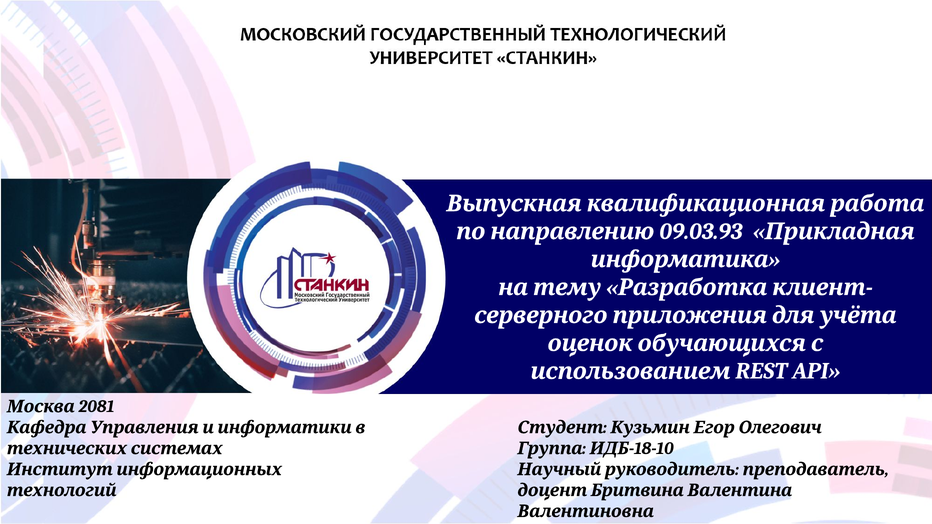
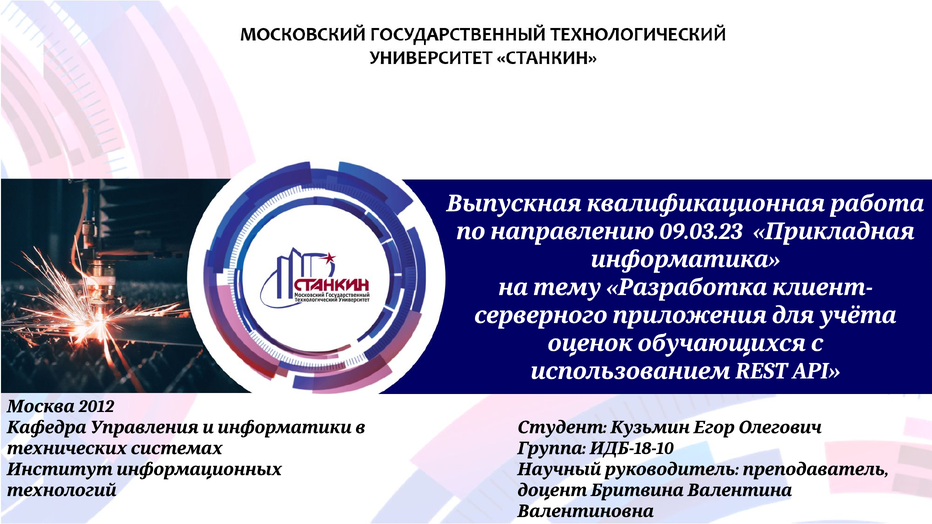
09.03.93: 09.03.93 -> 09.03.23 (701, 232)
2081: 2081 -> 2012 (96, 407)
